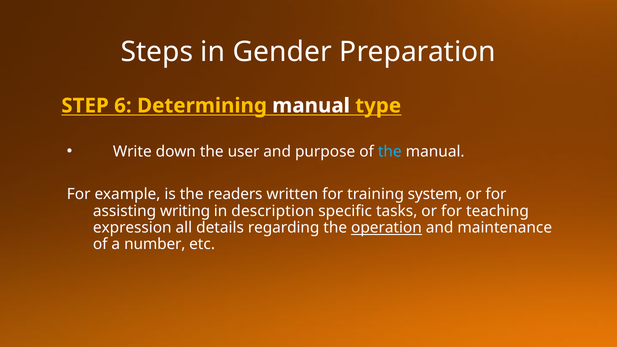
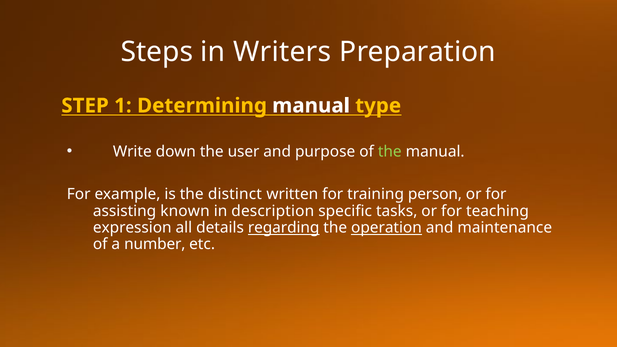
Gender: Gender -> Writers (282, 52)
6: 6 -> 1 (123, 106)
the colour: light blue -> light green (390, 151)
readers: readers -> distinct (235, 194)
system: system -> person (435, 194)
writing: writing -> known (185, 211)
regarding underline: none -> present (284, 228)
